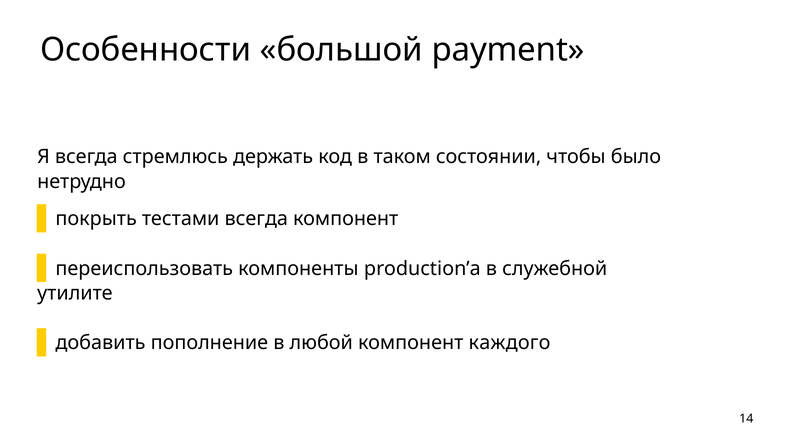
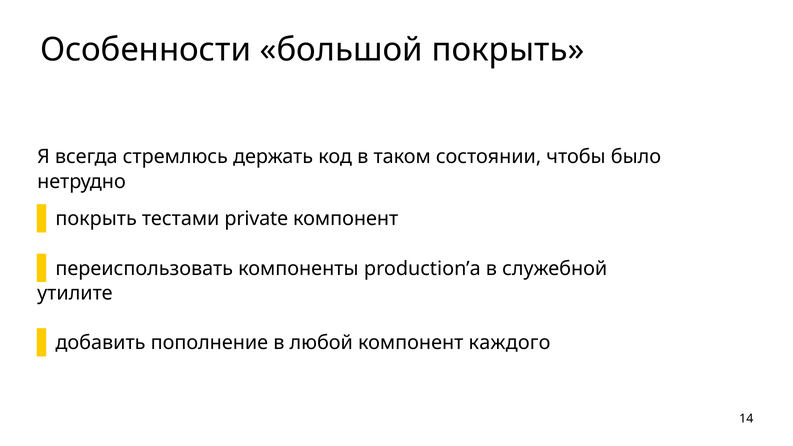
большой payment: payment -> покрыть (508, 50)
тестами всегда: всегда -> private (256, 219)
